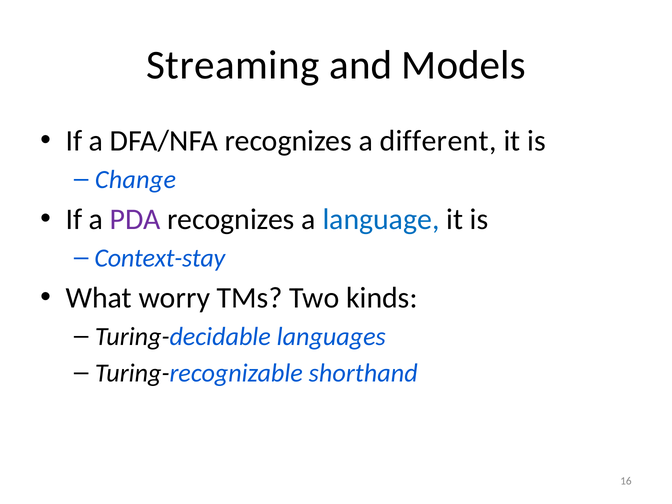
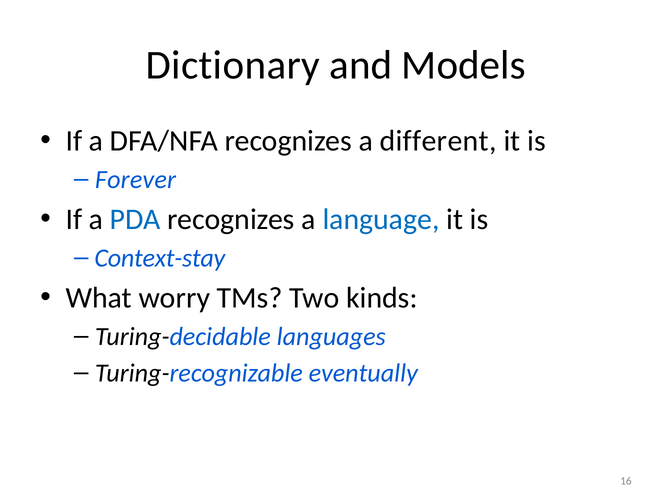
Streaming: Streaming -> Dictionary (233, 65)
Change: Change -> Forever (135, 180)
PDA colour: purple -> blue (135, 219)
shorthand: shorthand -> eventually (363, 373)
